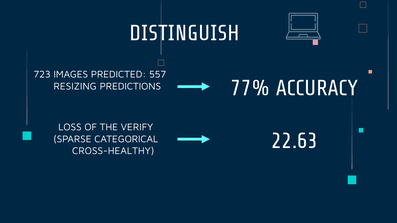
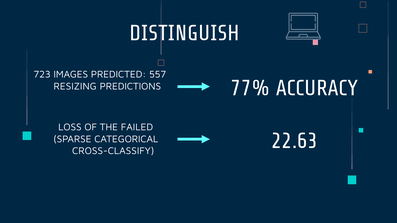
VERIFY: VERIFY -> FAILED (137, 127)
CROSS-HEALTHY: CROSS-HEALTHY -> CROSS-CLASSIFY (113, 151)
